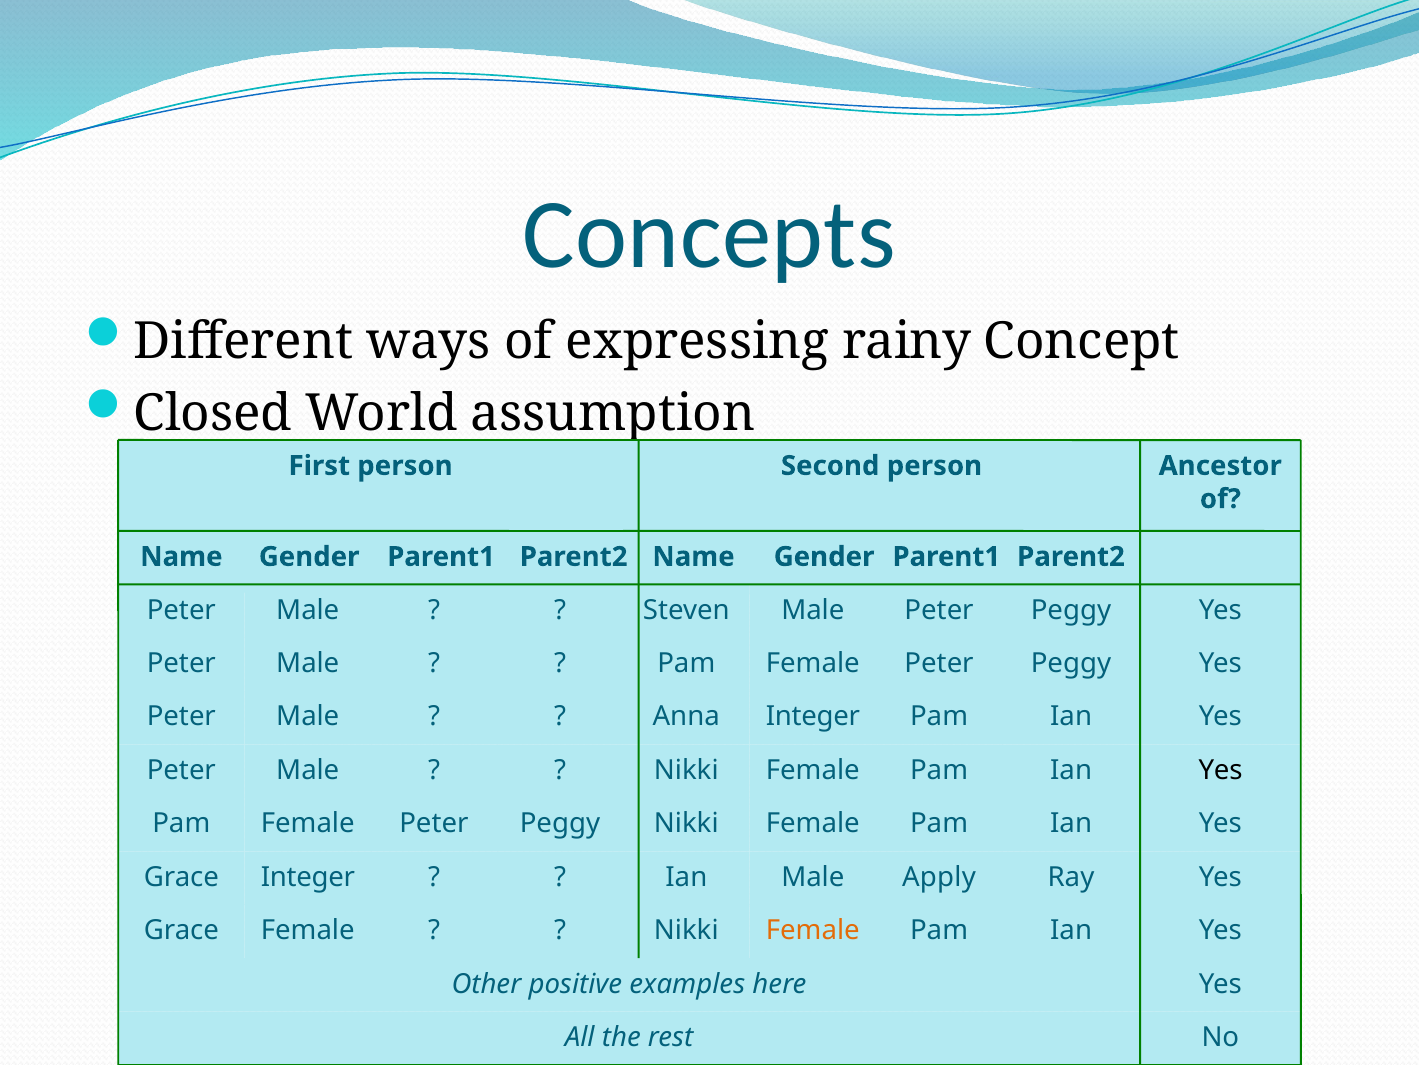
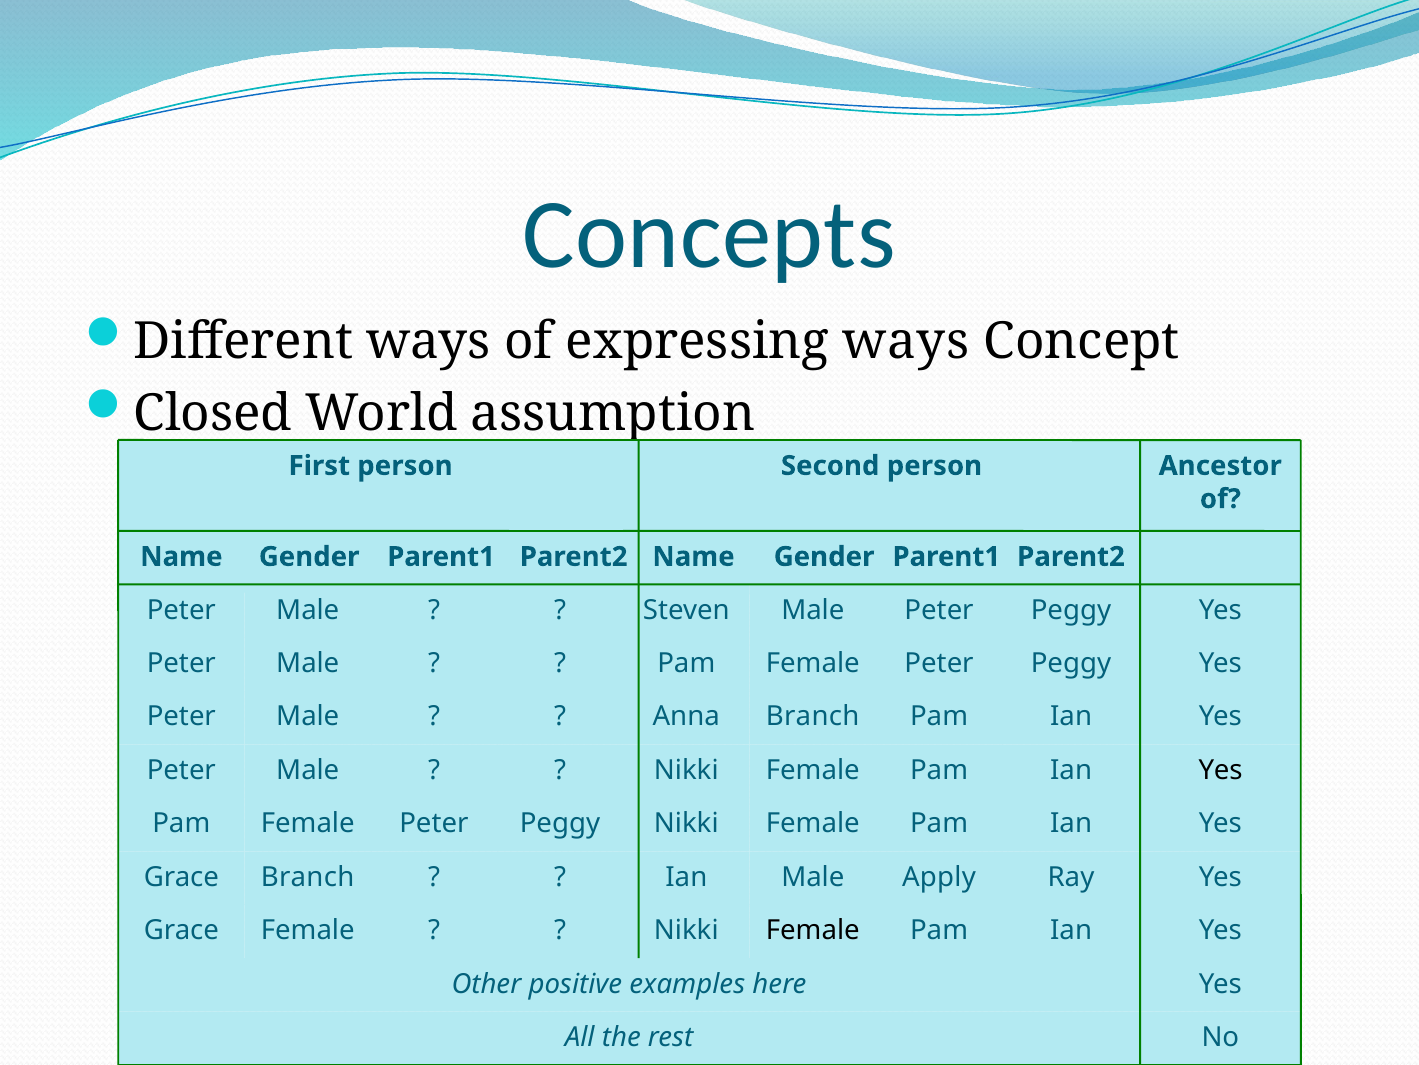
expressing rainy: rainy -> ways (906, 342)
Integer: Integer -> Branch (813, 716)
Integer: Integer -> Branch (308, 876)
Female colour: orange -> black (813, 930)
